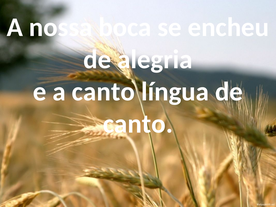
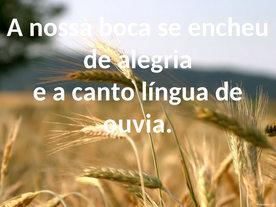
canto: canto -> ouvia (138, 124)
